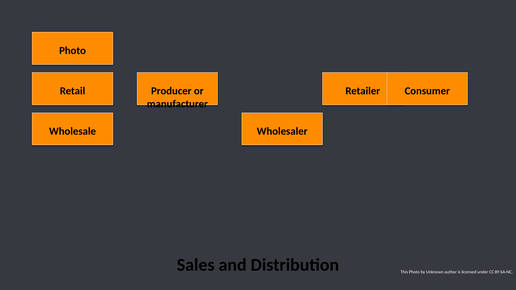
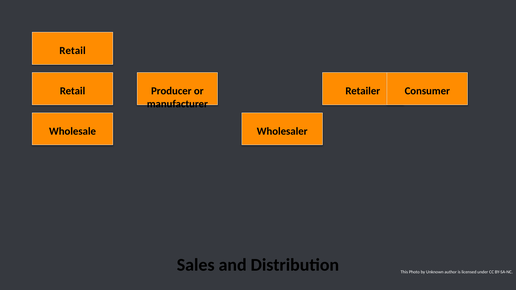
Photo: Photo -> Retail (73, 51)
